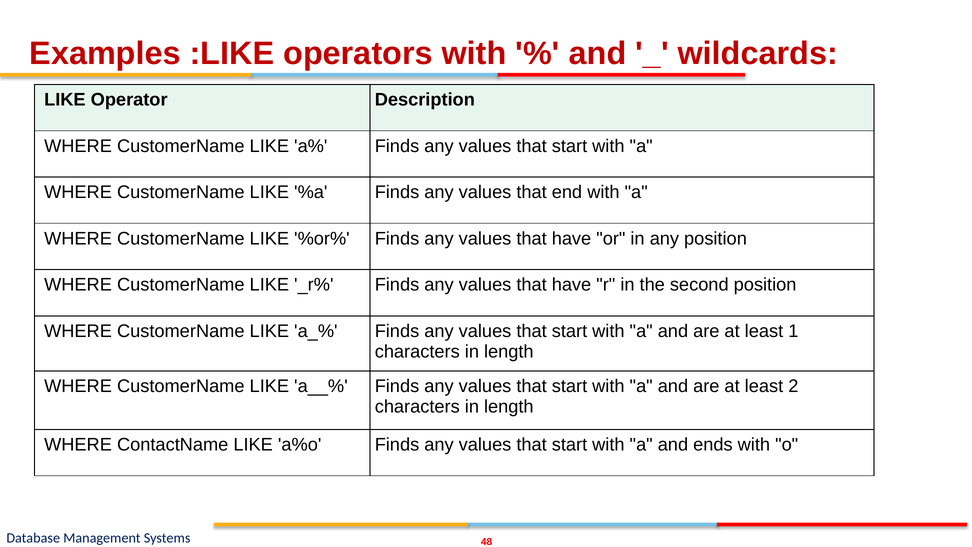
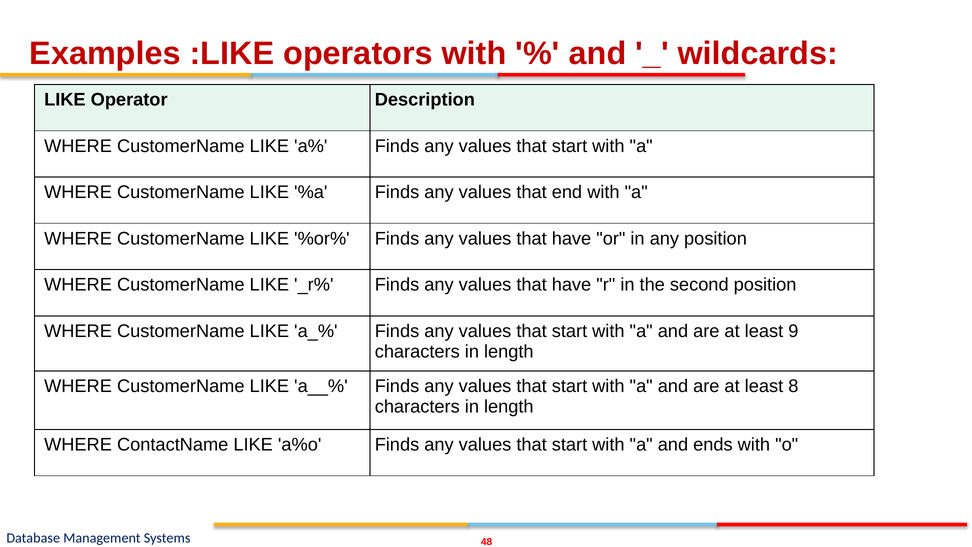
1: 1 -> 9 (793, 331)
2: 2 -> 8 (793, 386)
